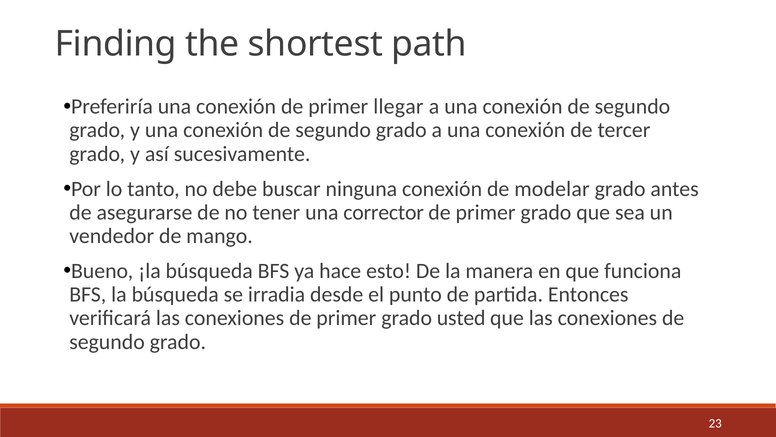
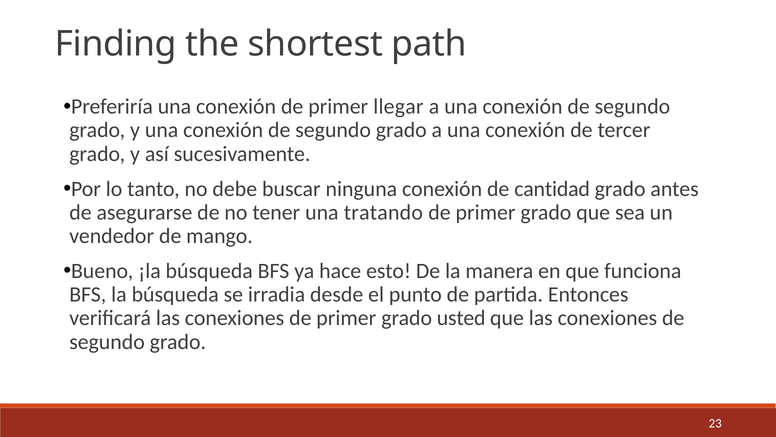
modelar: modelar -> cantidad (552, 189)
corrector: corrector -> tratando (383, 212)
